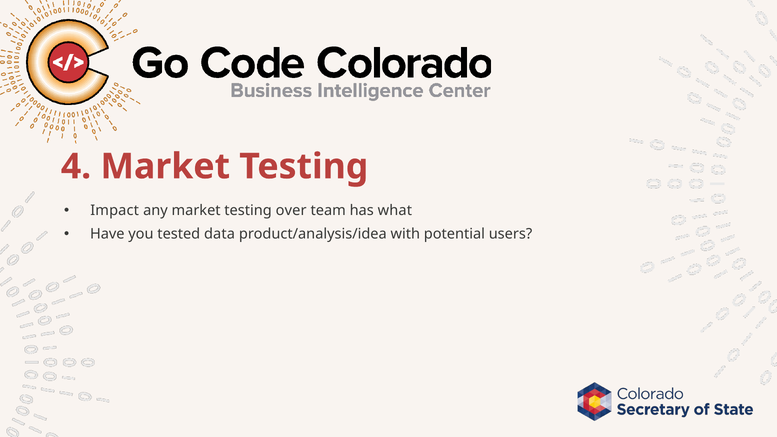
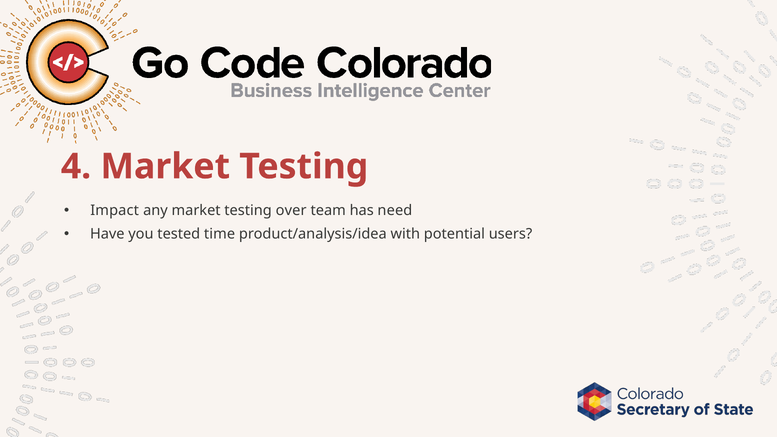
what: what -> need (395, 210)
data: data -> time (220, 234)
